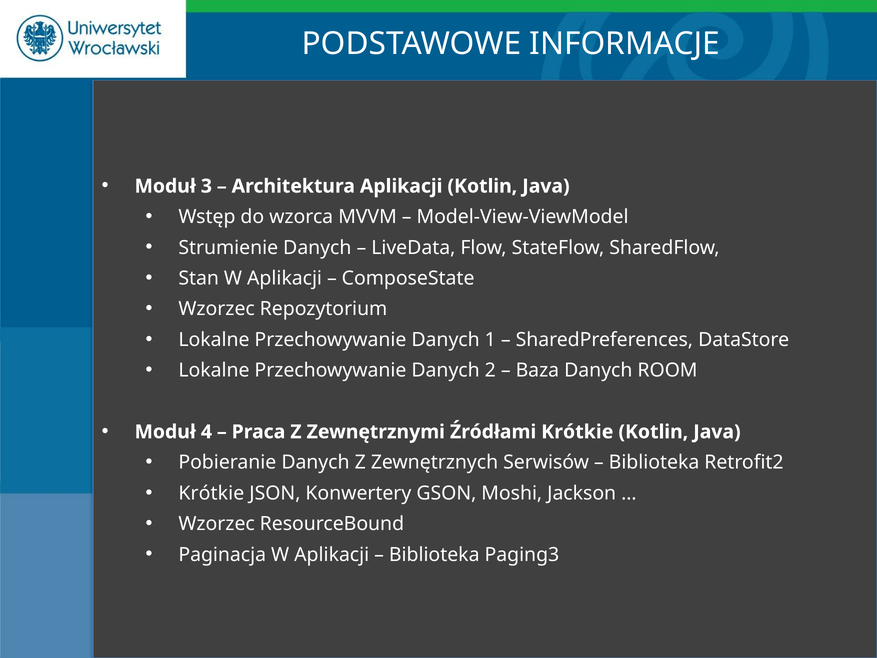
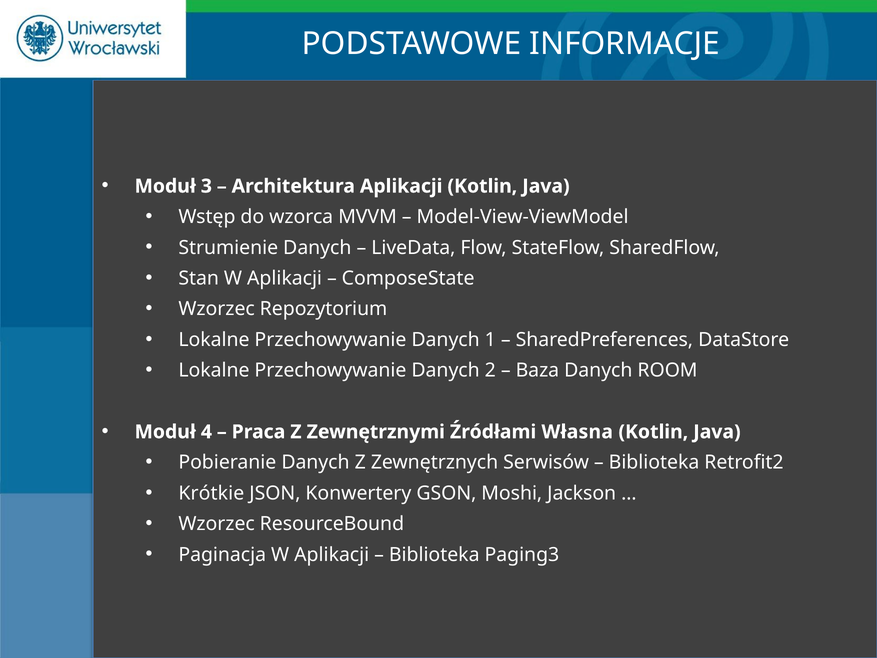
Źródłami Krótkie: Krótkie -> Własna (577, 432)
